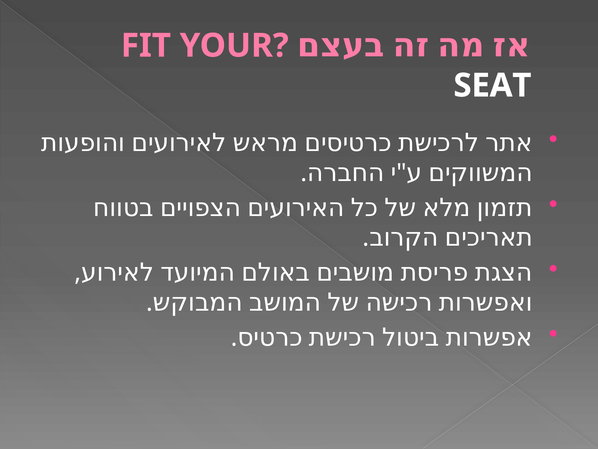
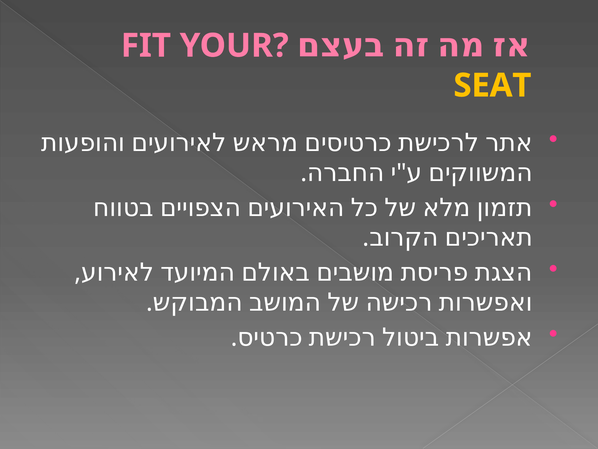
SEAT colour: white -> yellow (492, 85)
